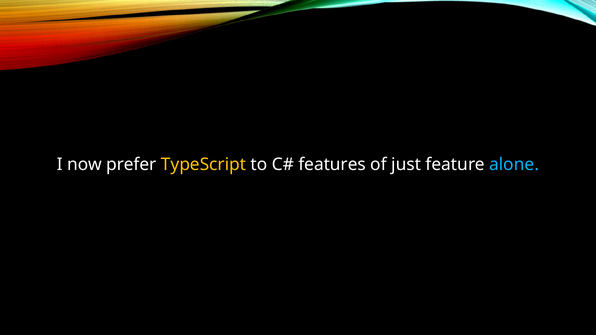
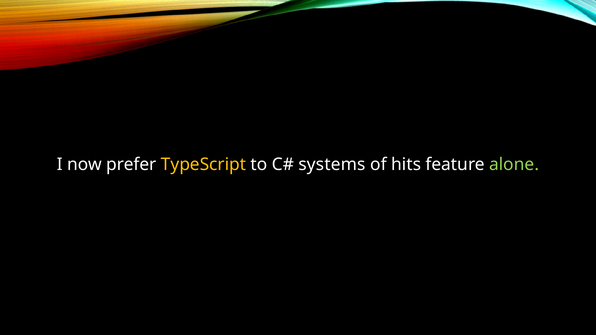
features: features -> systems (332, 165)
just: just -> hits (406, 165)
alone colour: light blue -> light green (514, 165)
